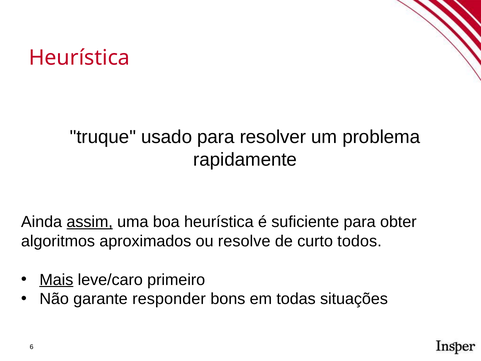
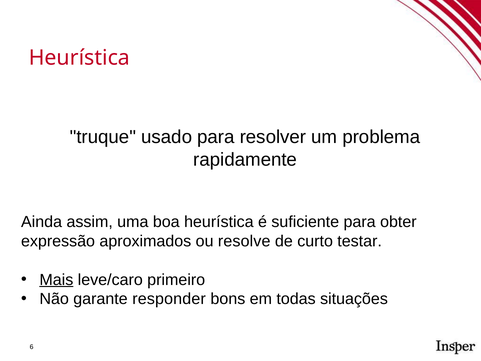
assim underline: present -> none (90, 222)
algoritmos: algoritmos -> expressão (58, 241)
todos: todos -> testar (360, 241)
